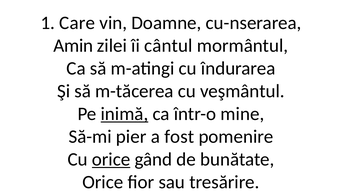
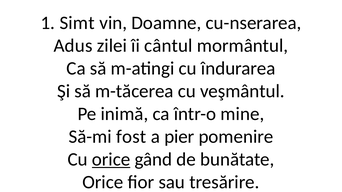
Care: Care -> Simt (77, 23)
Amin: Amin -> Adus (73, 46)
inimă underline: present -> none (124, 114)
pier: pier -> fost (131, 137)
fost: fost -> pier (179, 137)
